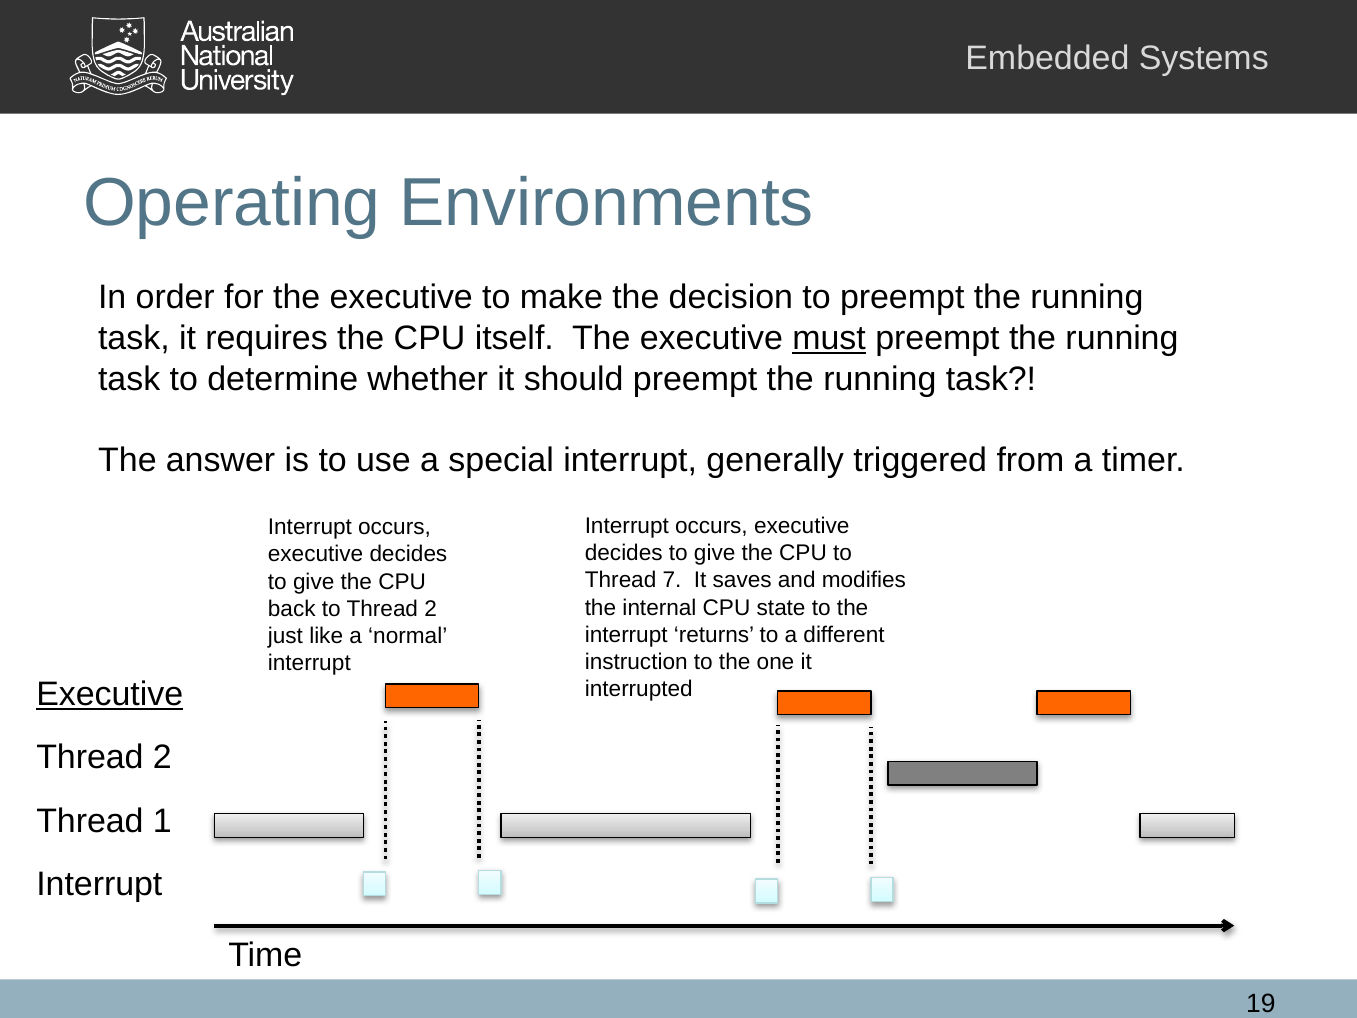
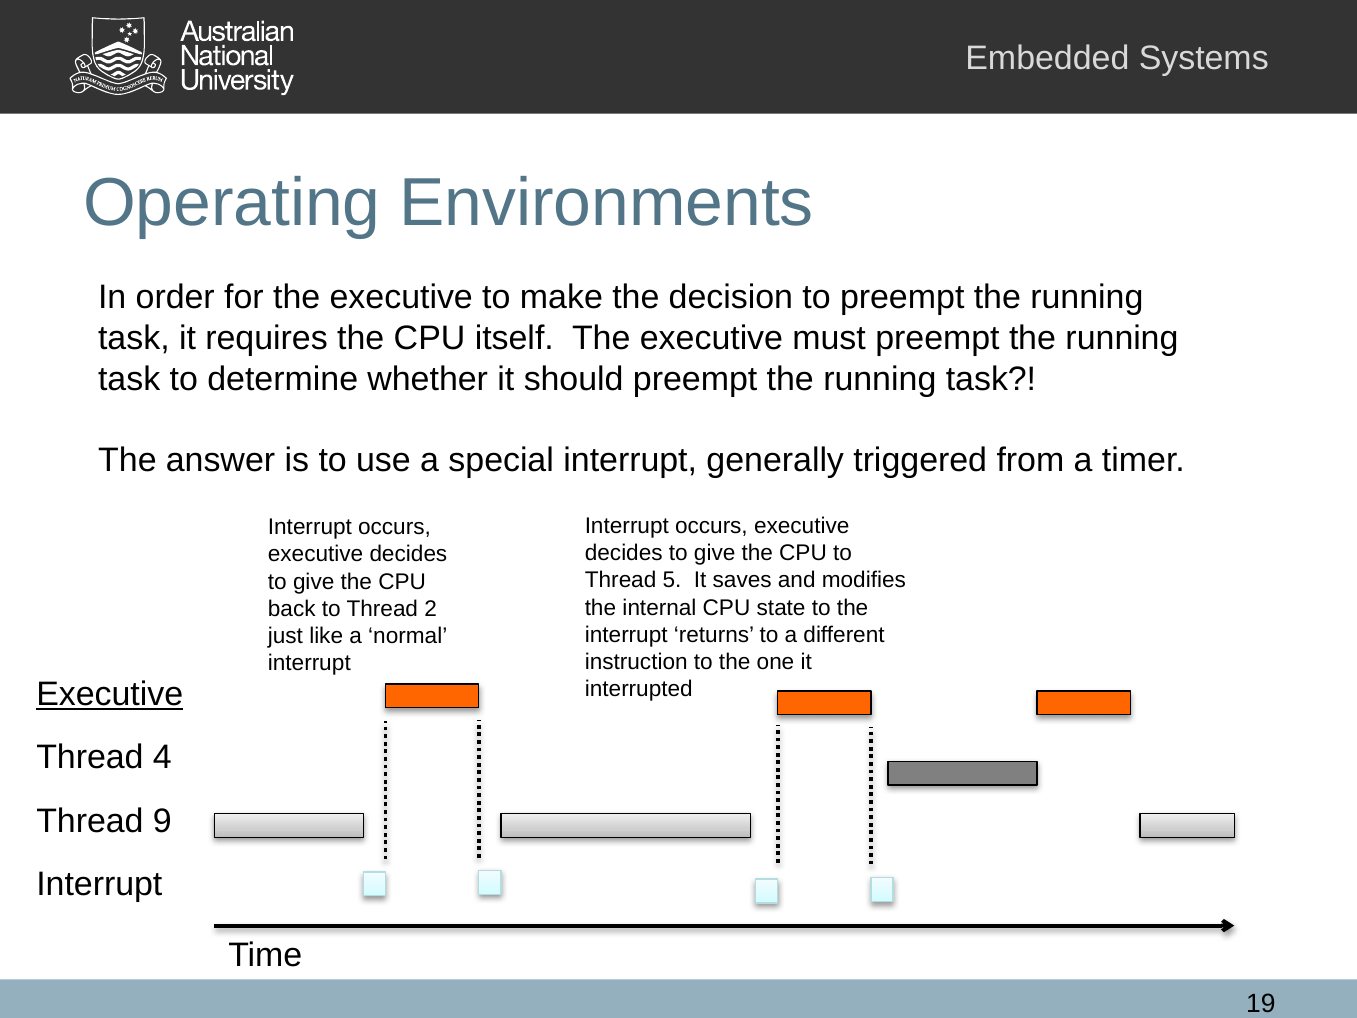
must underline: present -> none (829, 338)
7: 7 -> 5 (672, 580)
2: 2 -> 4 (162, 758)
1: 1 -> 9 (162, 821)
